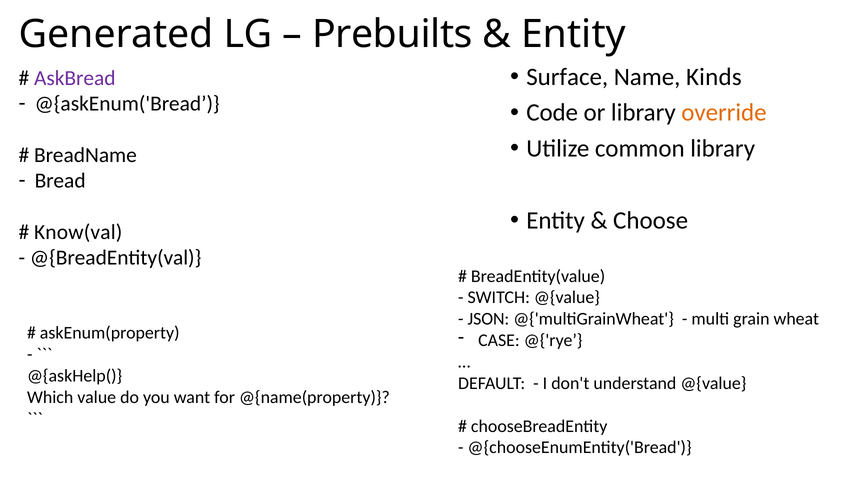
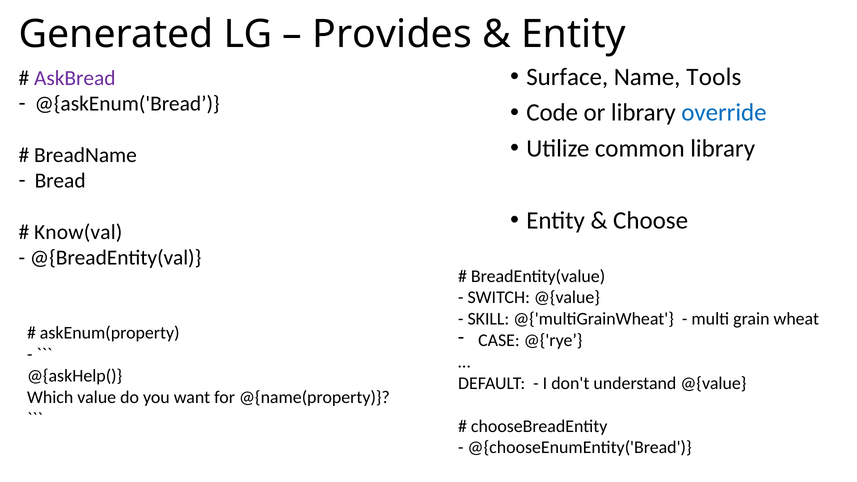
Prebuilts: Prebuilts -> Provides (392, 34)
Kinds: Kinds -> Tools (714, 77)
override colour: orange -> blue (724, 113)
JSON: JSON -> SKILL (488, 319)
